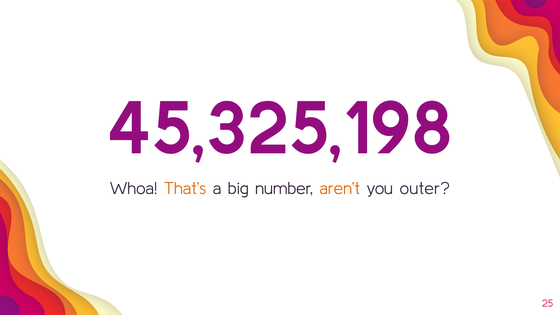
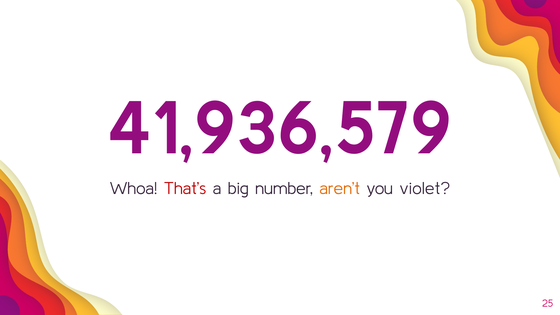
45,325,198: 45,325,198 -> 41,936,579 (280, 129)
That’s colour: orange -> red (185, 188)
outer: outer -> violet (425, 188)
